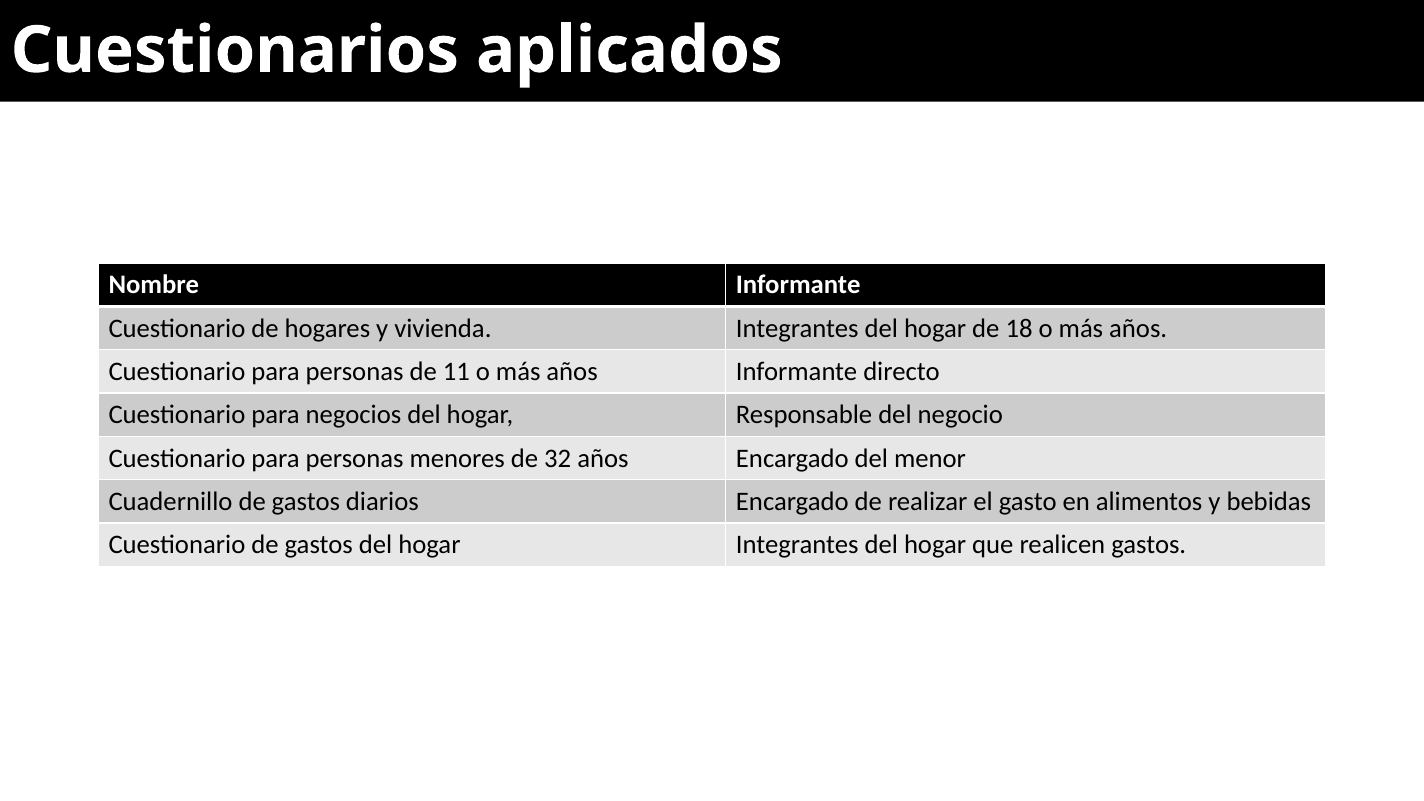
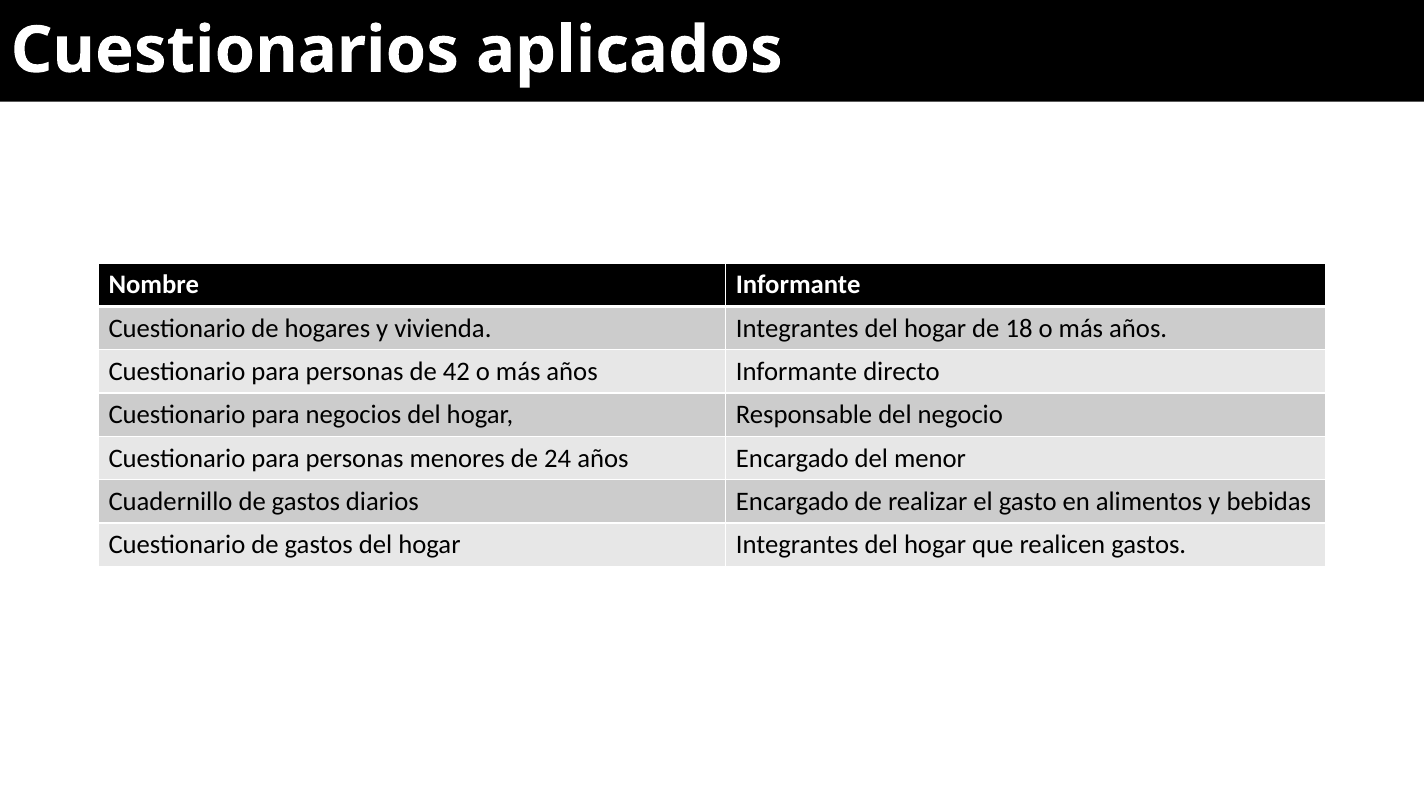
11: 11 -> 42 (456, 372)
32: 32 -> 24 (558, 458)
